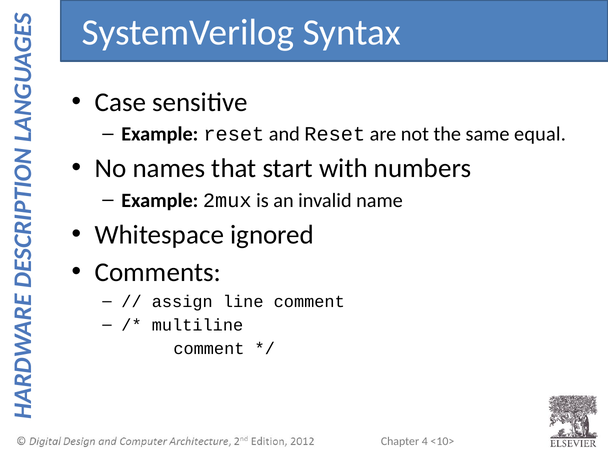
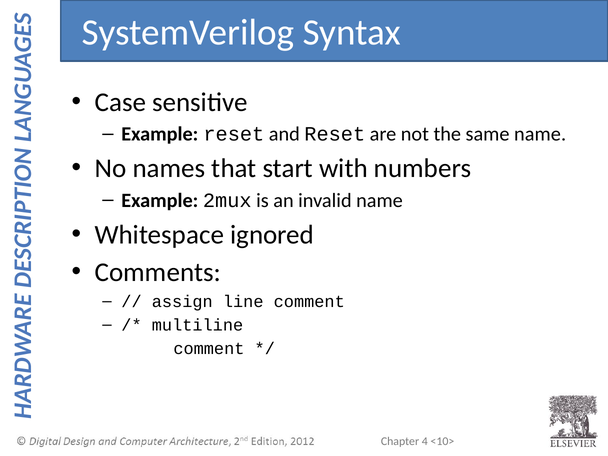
same equal: equal -> name (540, 134)
